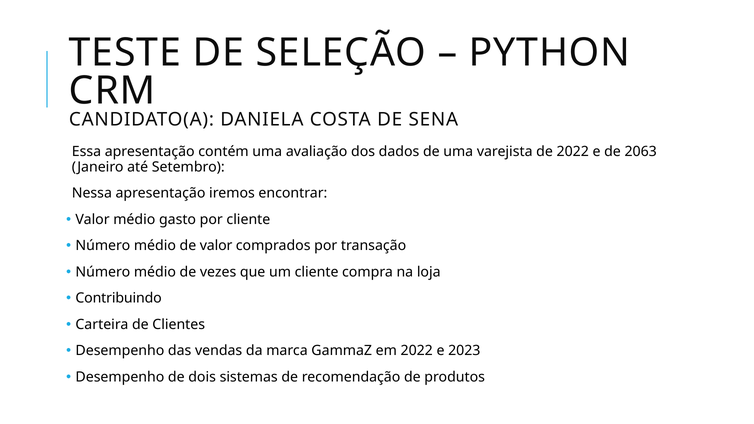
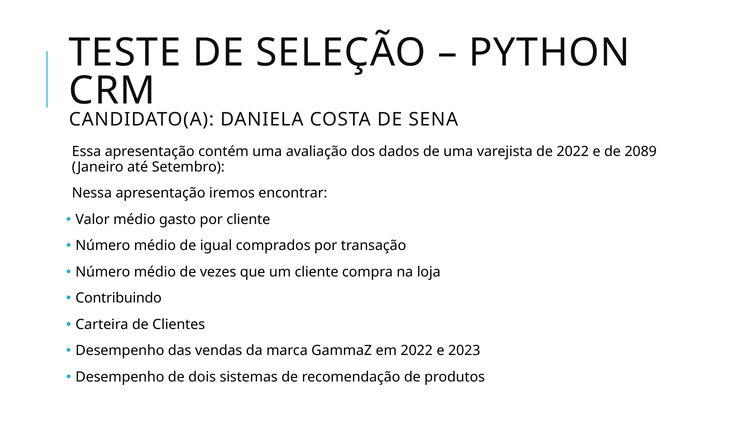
2063: 2063 -> 2089 (641, 152)
de valor: valor -> igual (216, 246)
